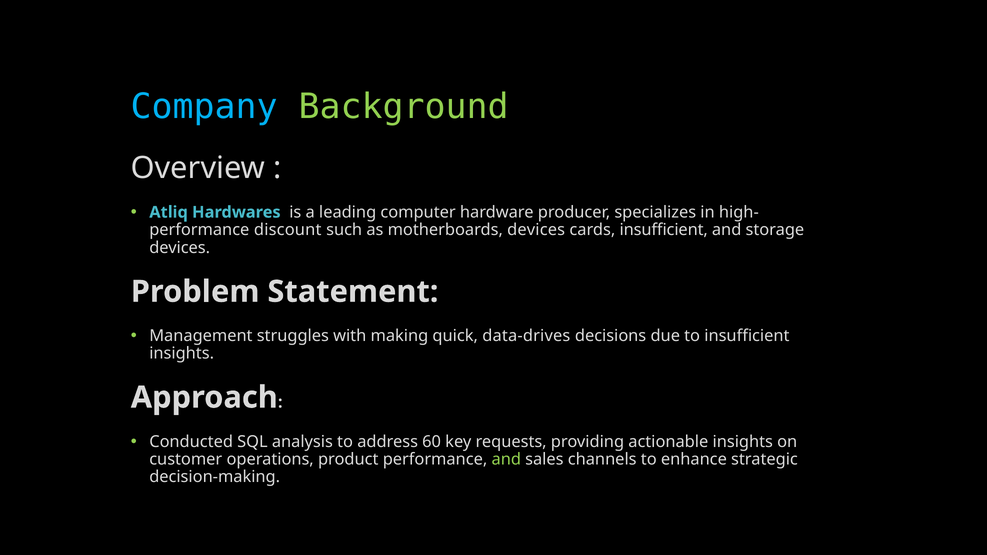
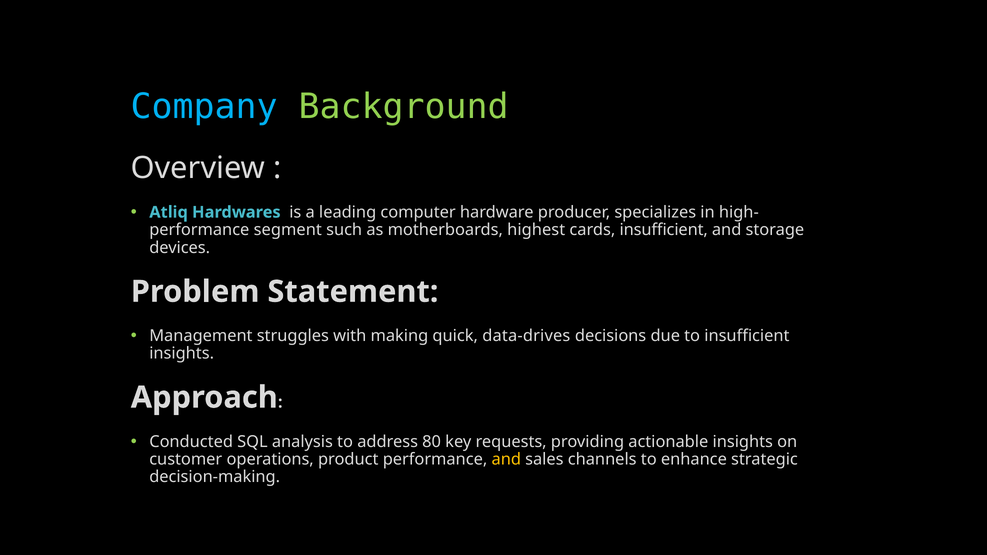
discount: discount -> segment (288, 230)
motherboards devices: devices -> highest (536, 230)
60: 60 -> 80 (432, 442)
and colour: light green -> yellow (506, 459)
